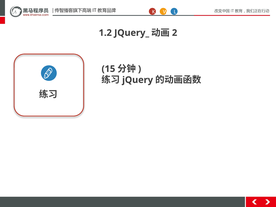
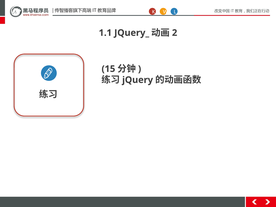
1.2: 1.2 -> 1.1 (105, 33)
